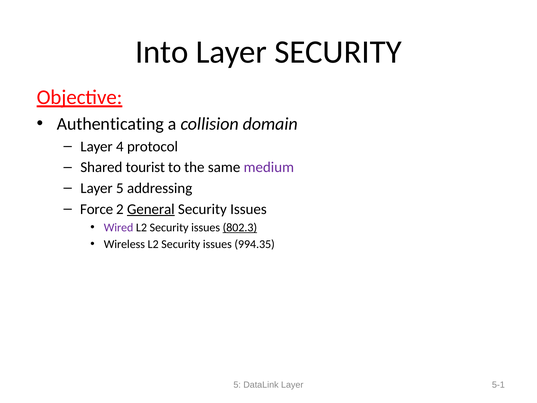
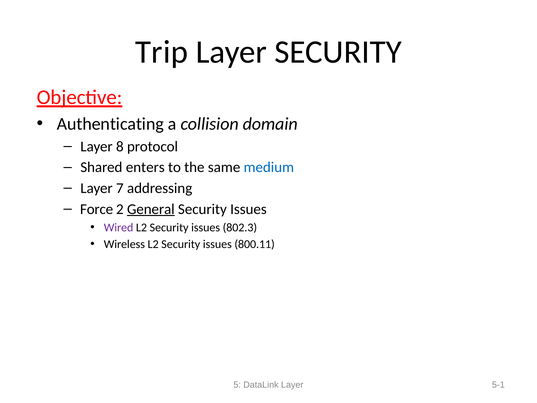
Into: Into -> Trip (162, 52)
4: 4 -> 8 (120, 146)
tourist: tourist -> enters (145, 167)
medium colour: purple -> blue (269, 167)
Layer 5: 5 -> 7 (120, 188)
802.3 underline: present -> none (240, 227)
994.35: 994.35 -> 800.11 (255, 244)
